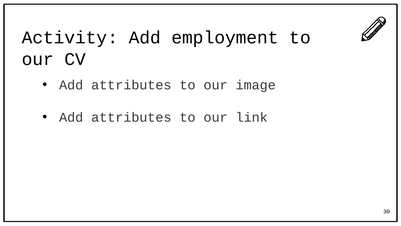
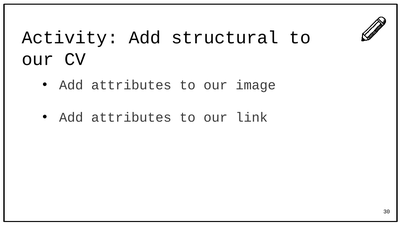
employment: employment -> structural (225, 38)
